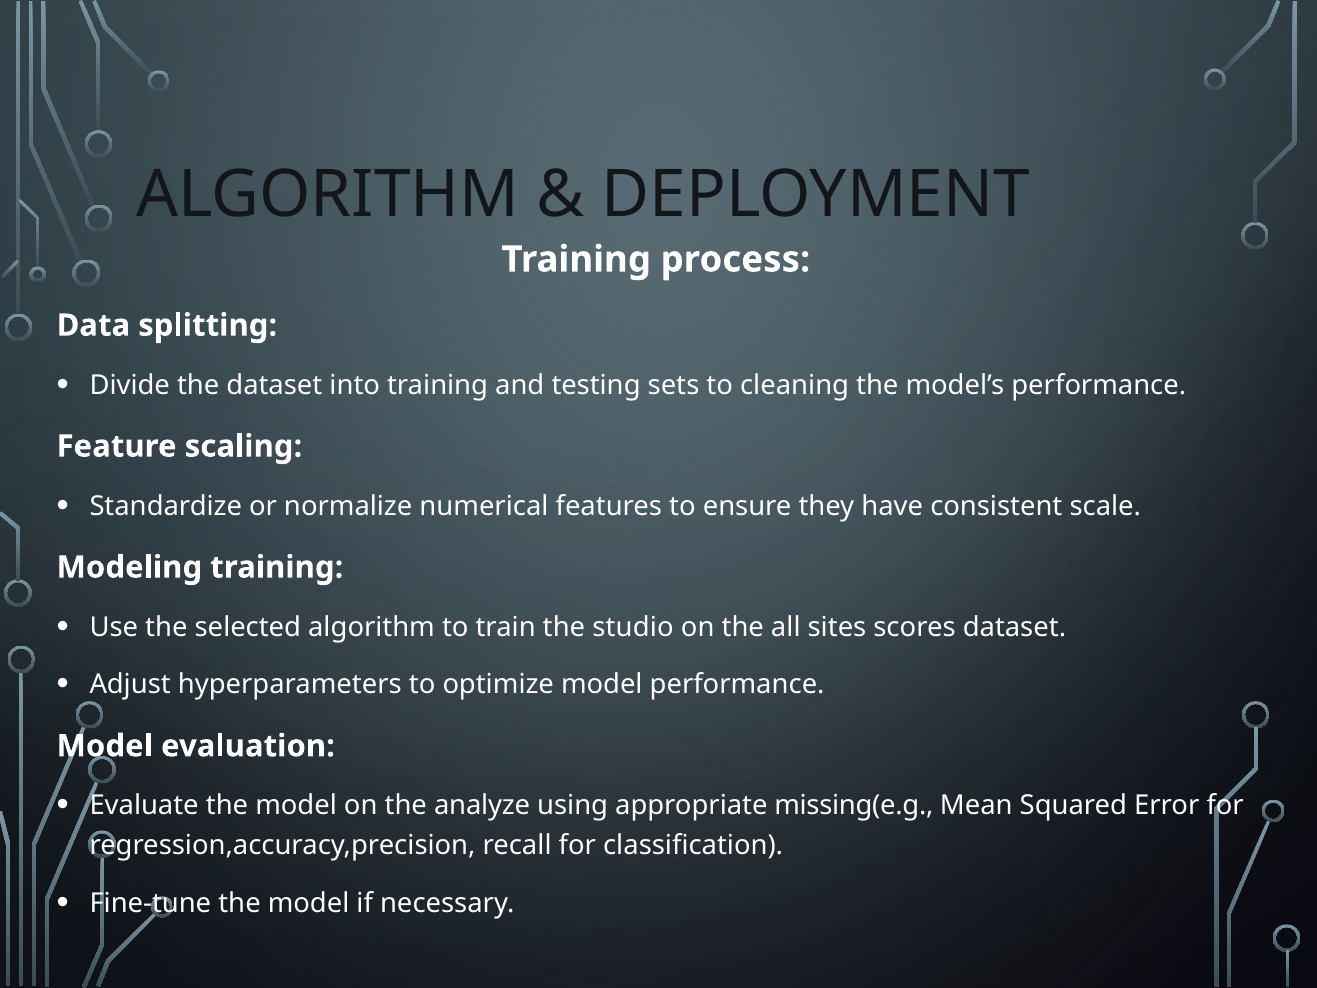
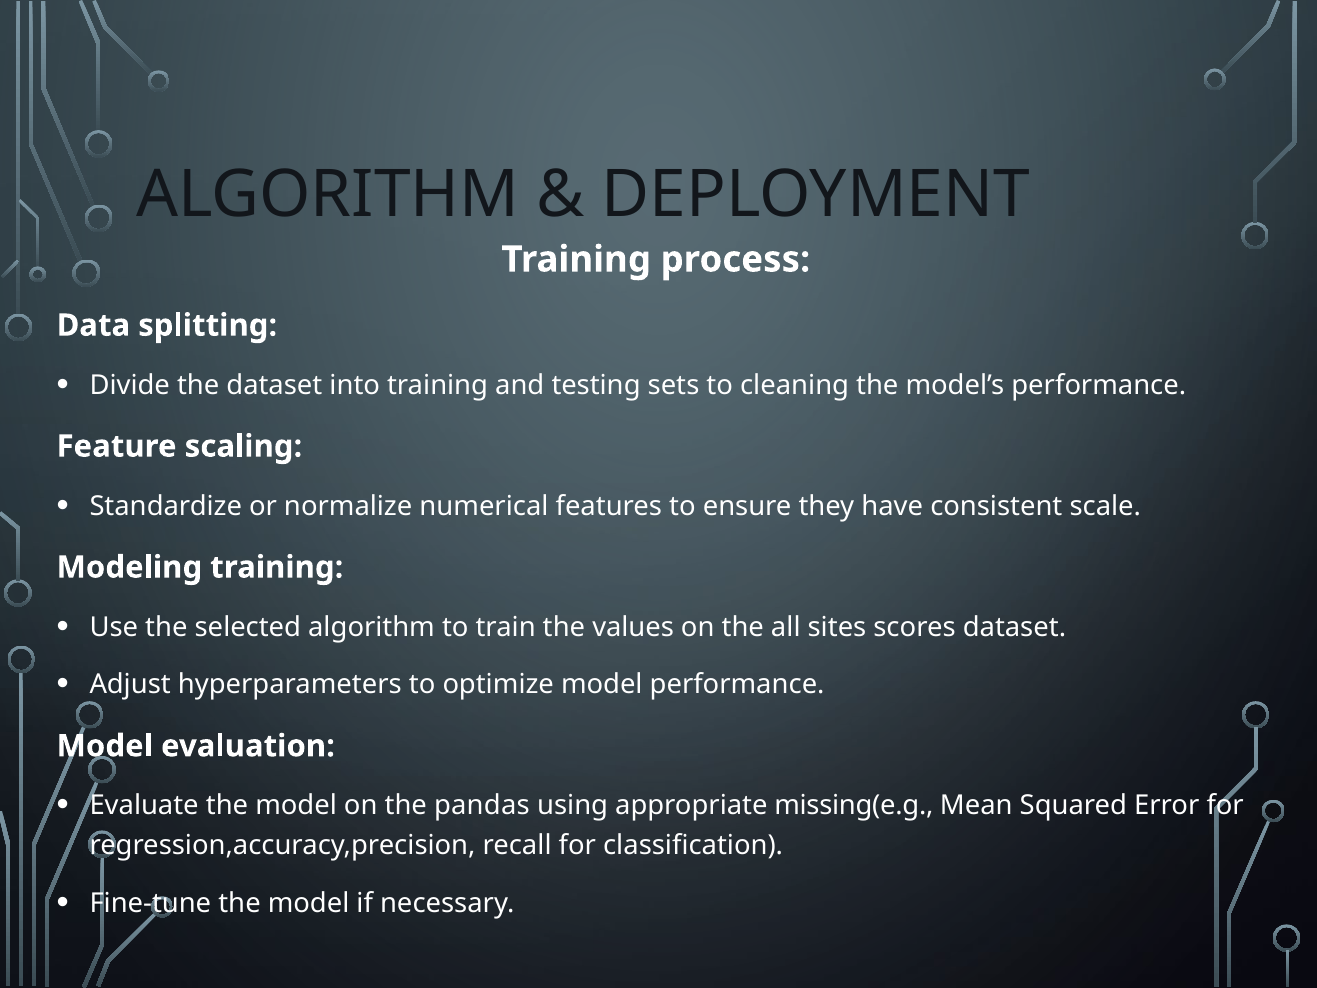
studio: studio -> values (633, 627)
analyze: analyze -> pandas (482, 806)
